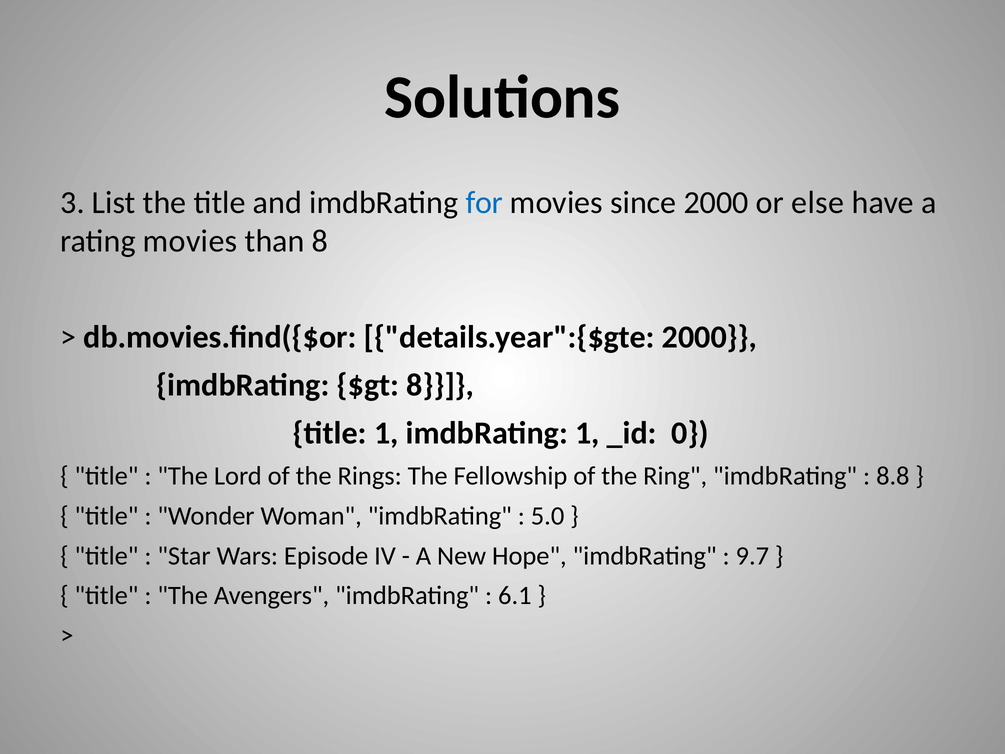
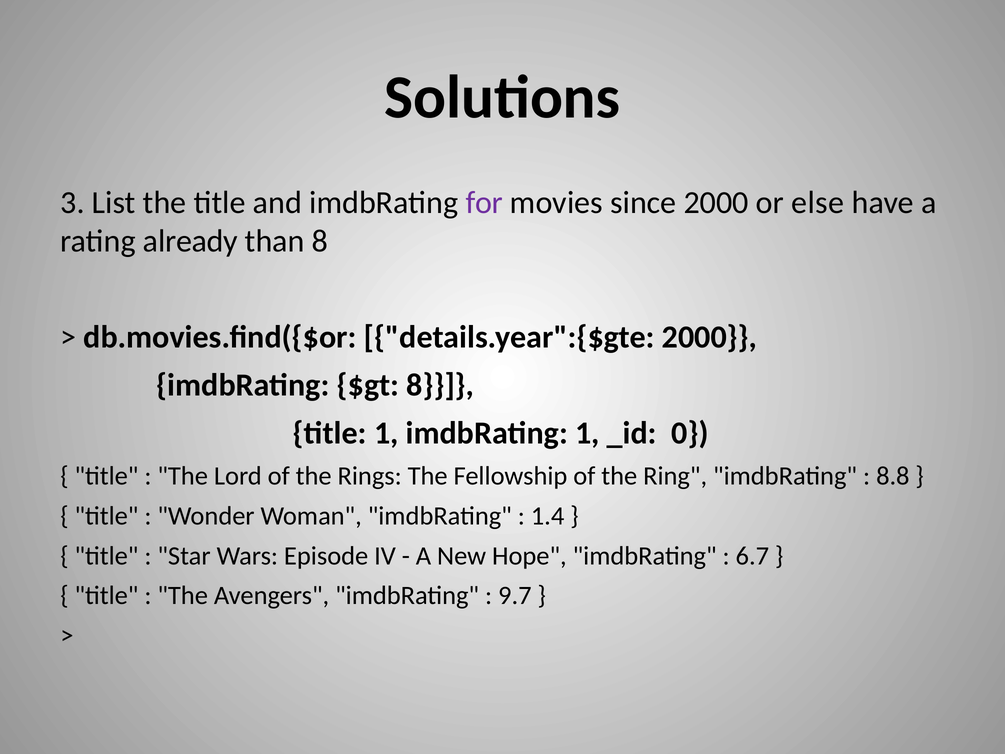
for colour: blue -> purple (484, 202)
rating movies: movies -> already (190, 241)
5.0: 5.0 -> 1.4 (548, 516)
9.7: 9.7 -> 6.7 (752, 556)
6.1: 6.1 -> 9.7 (515, 596)
